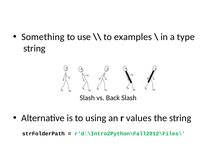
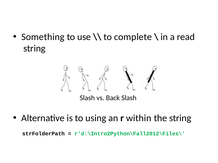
examples: examples -> complete (133, 37)
type: type -> read (186, 37)
values: values -> within (139, 118)
